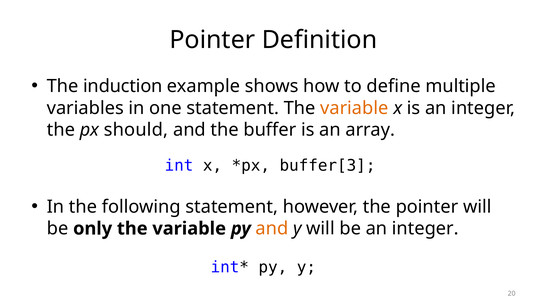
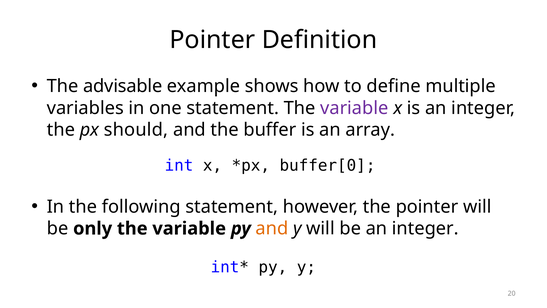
induction: induction -> advisable (123, 86)
variable colour: orange -> purple (354, 108)
buffer[3: buffer[3 -> buffer[0 (327, 165)
